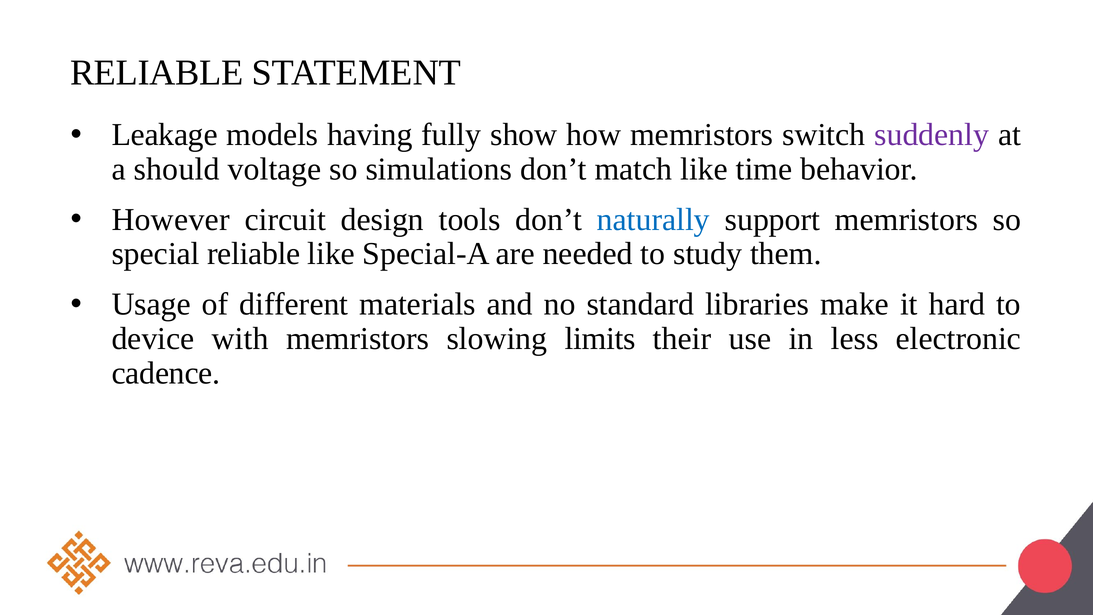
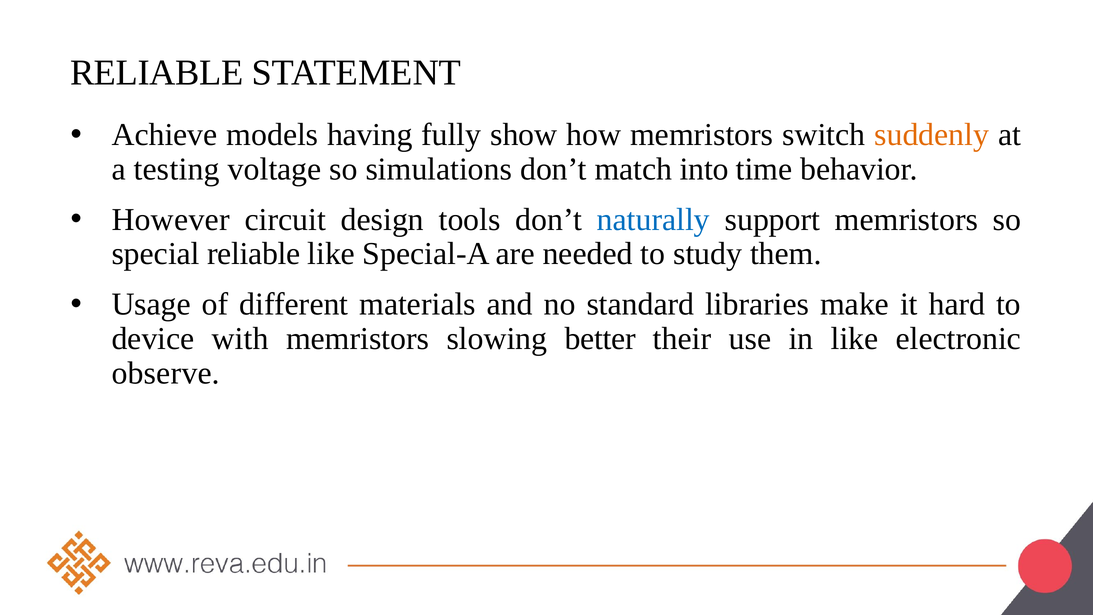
Leakage: Leakage -> Achieve (165, 135)
suddenly colour: purple -> orange (932, 135)
should: should -> testing (177, 169)
match like: like -> into (704, 169)
limits: limits -> better (600, 339)
in less: less -> like (855, 339)
cadence: cadence -> observe (166, 373)
